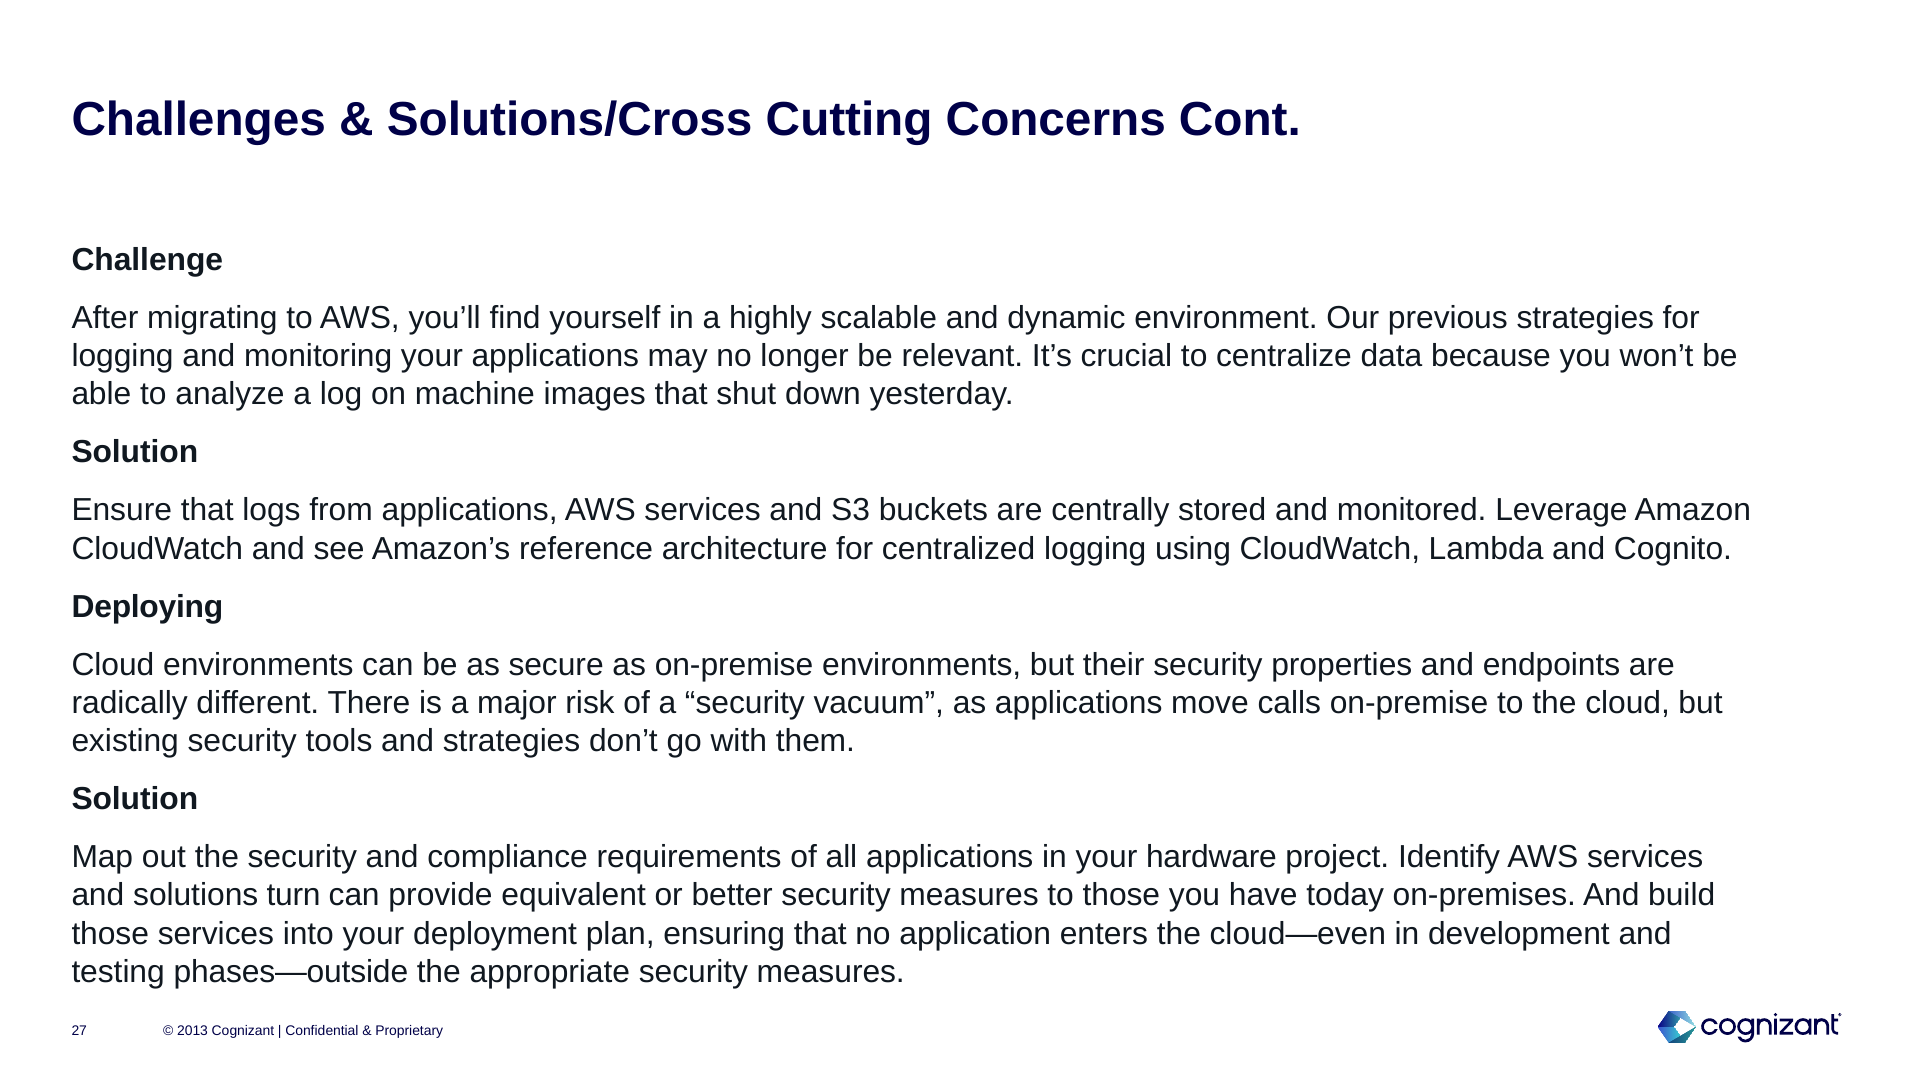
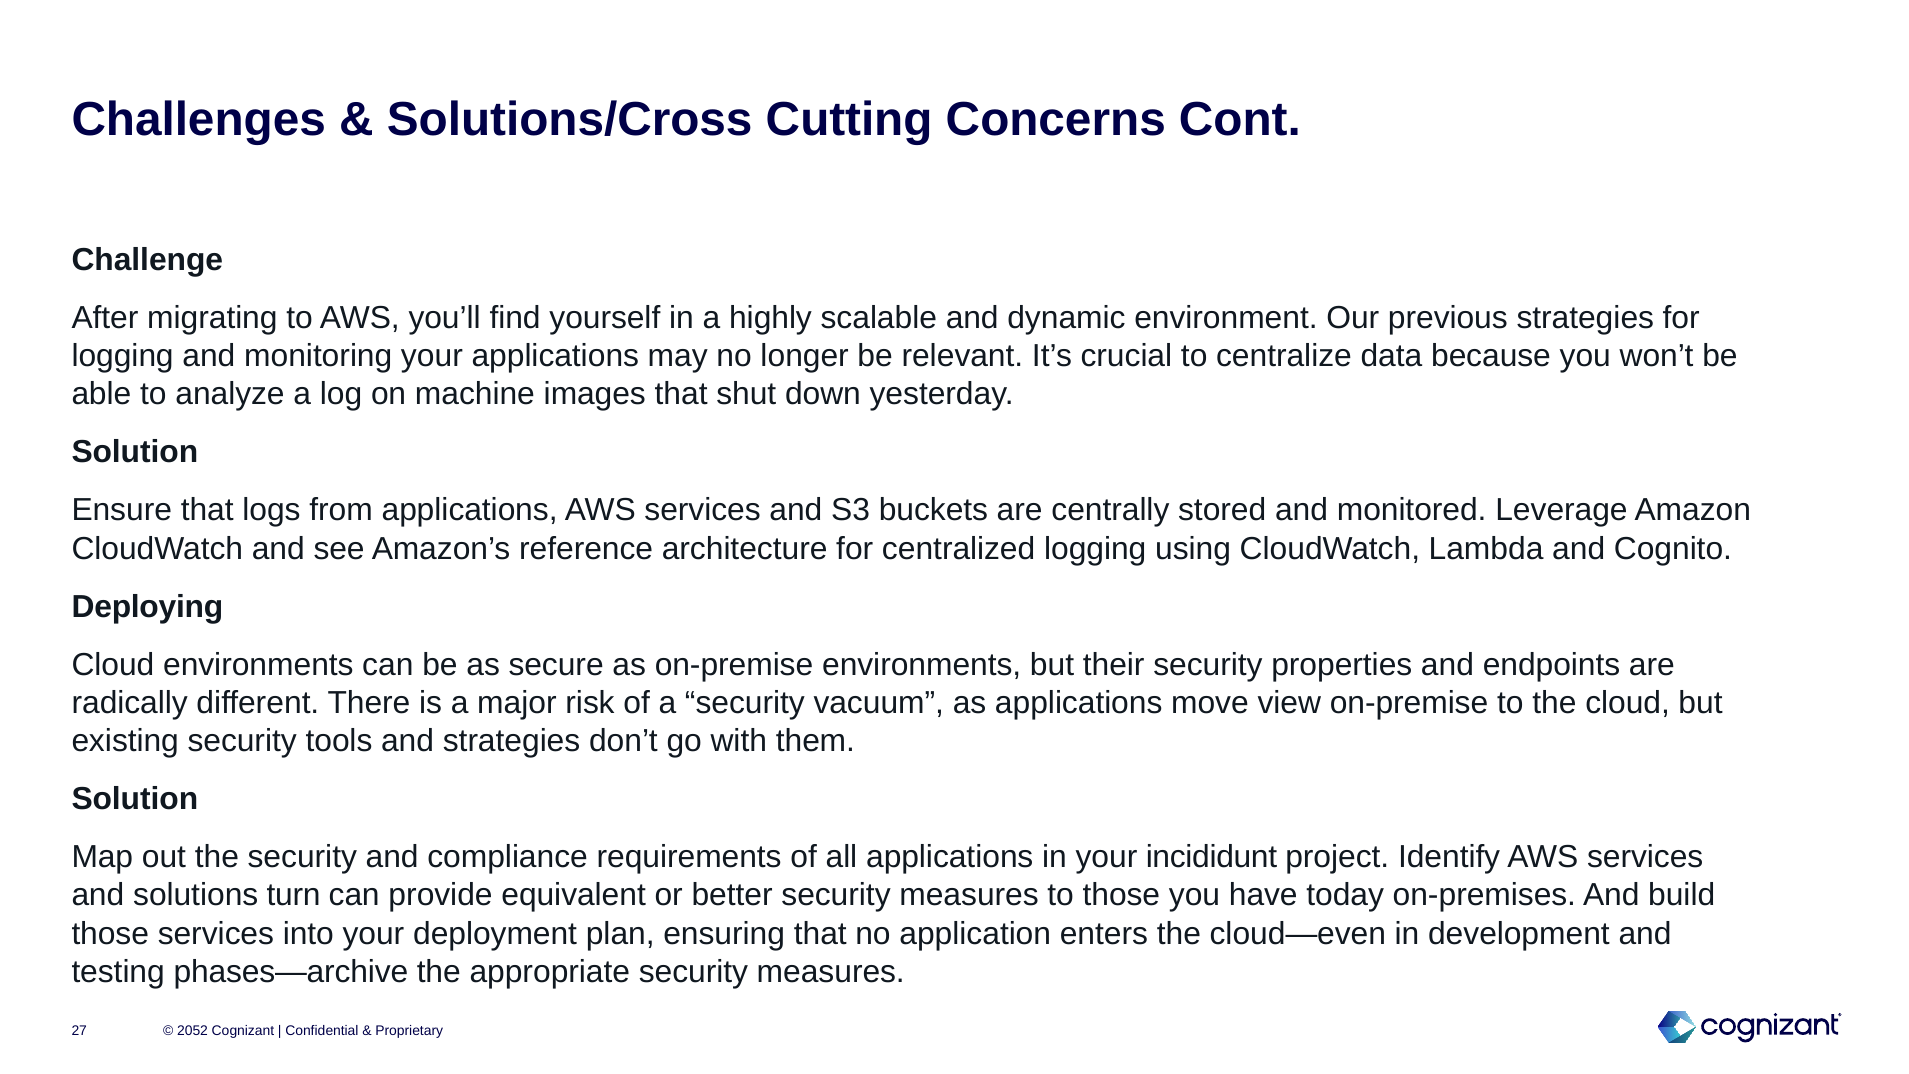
calls: calls -> view (1289, 703)
hardware: hardware -> incididunt (1211, 857)
phases—outside: phases—outside -> phases—archive (291, 972)
2013: 2013 -> 2052 (193, 1031)
